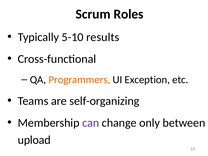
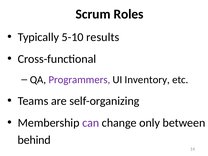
Programmers colour: orange -> purple (79, 80)
Exception: Exception -> Inventory (147, 80)
upload: upload -> behind (34, 140)
